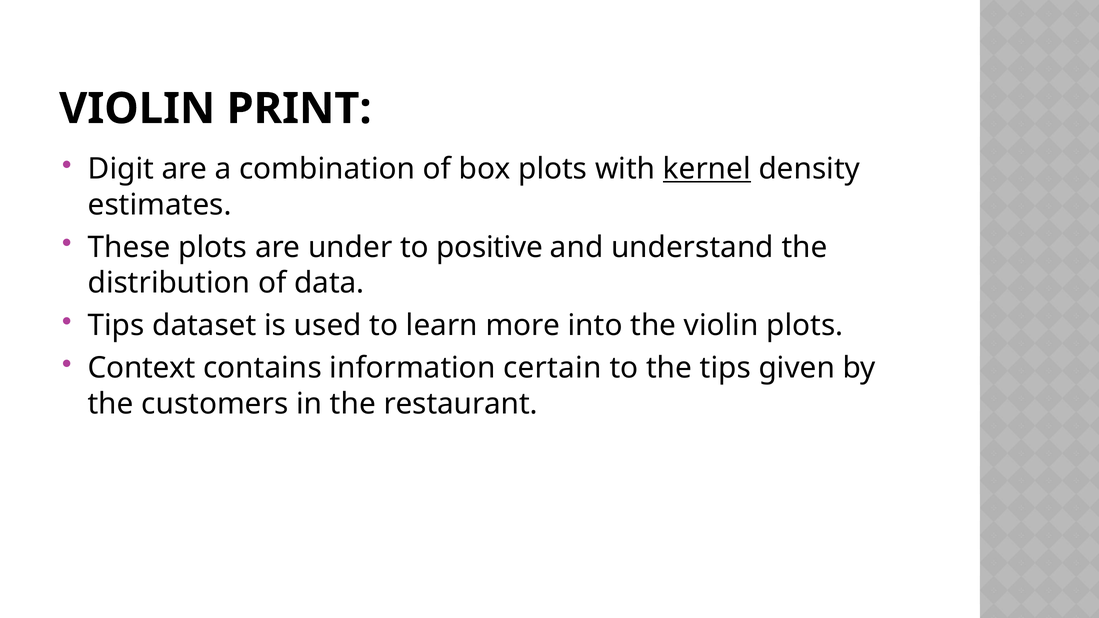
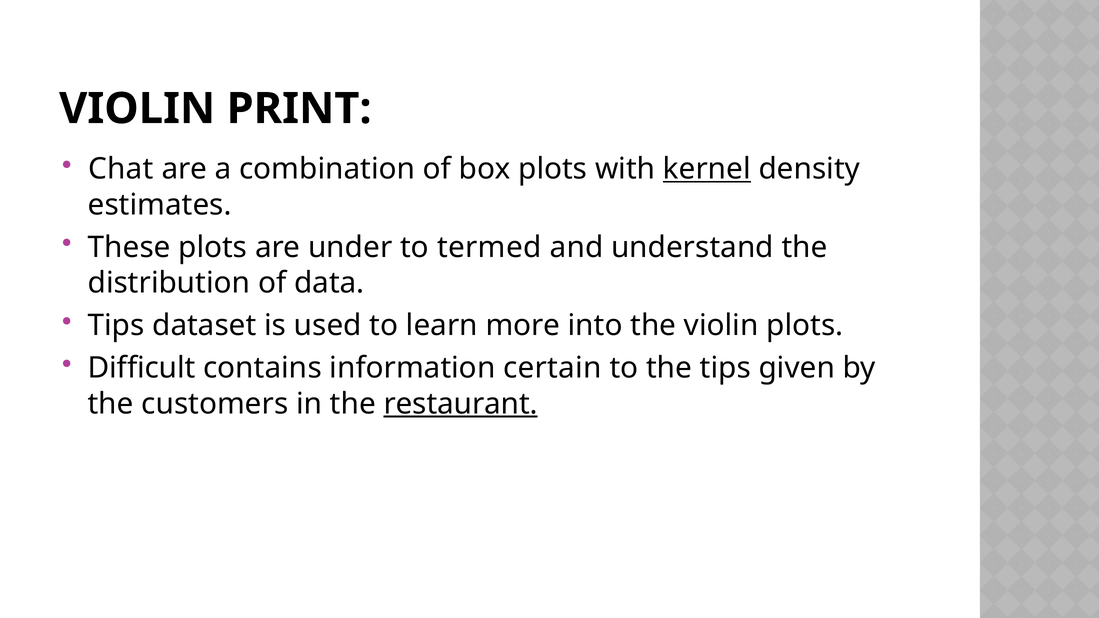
Digit: Digit -> Chat (121, 169)
positive: positive -> termed (489, 247)
Context: Context -> Difficult (142, 368)
restaurant underline: none -> present (461, 404)
